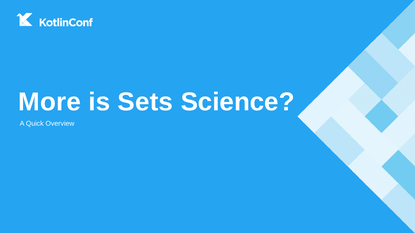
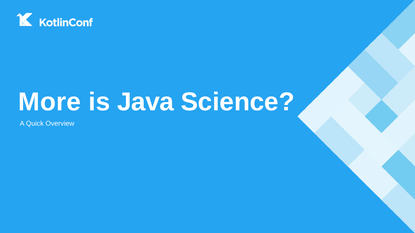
Sets: Sets -> Java (146, 102)
